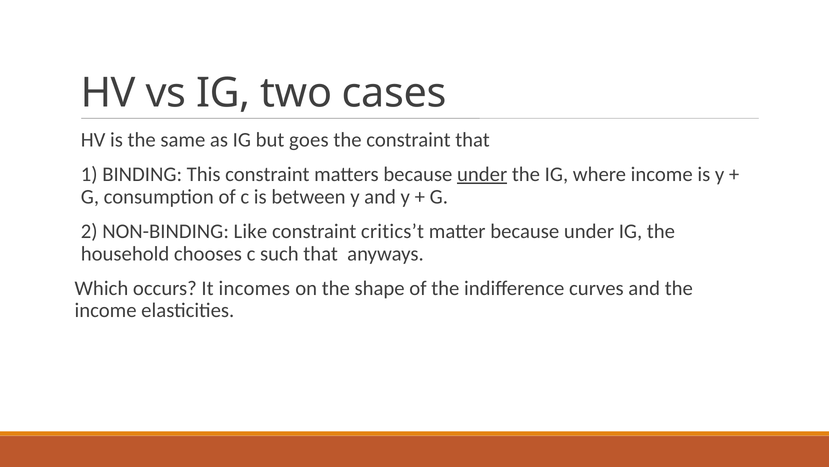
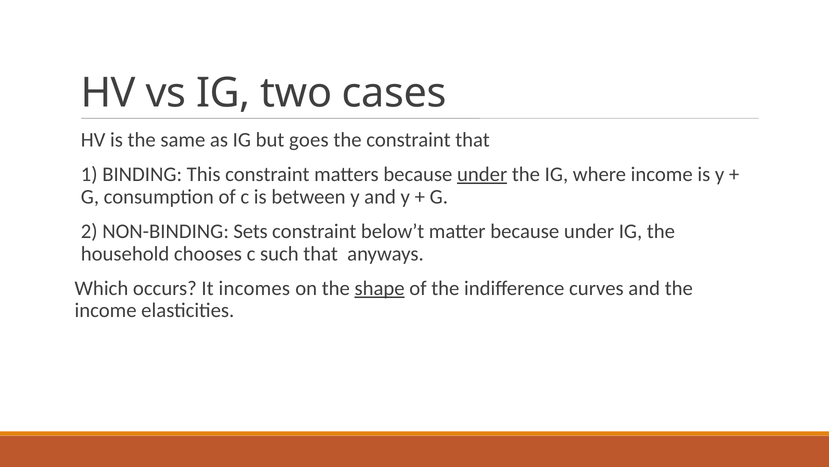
Like: Like -> Sets (251, 231)
critics’t: critics’t -> below’t (393, 231)
shape underline: none -> present (380, 288)
